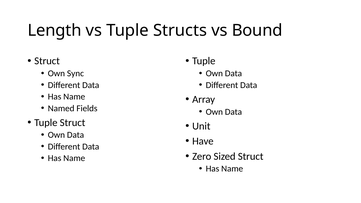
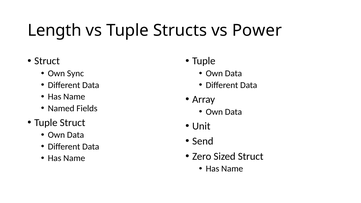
Bound: Bound -> Power (257, 30)
Have: Have -> Send (203, 141)
